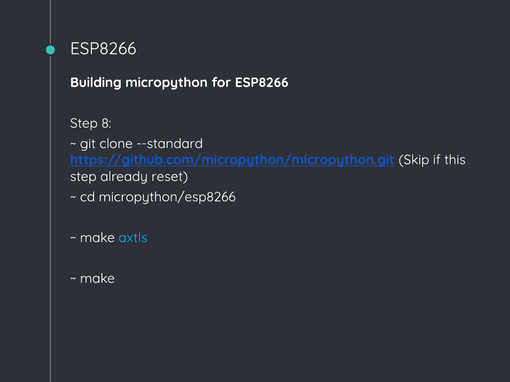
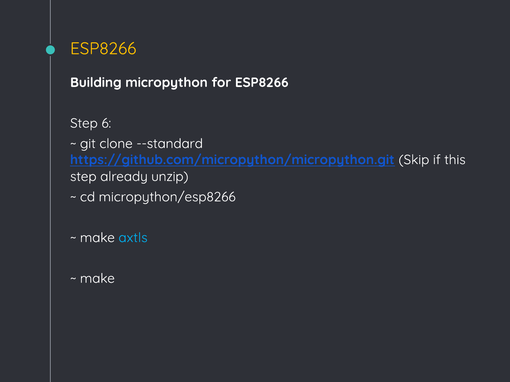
ESP8266 colour: white -> yellow (103, 49)
8: 8 -> 6 (106, 123)
reset: reset -> unzip (170, 177)
